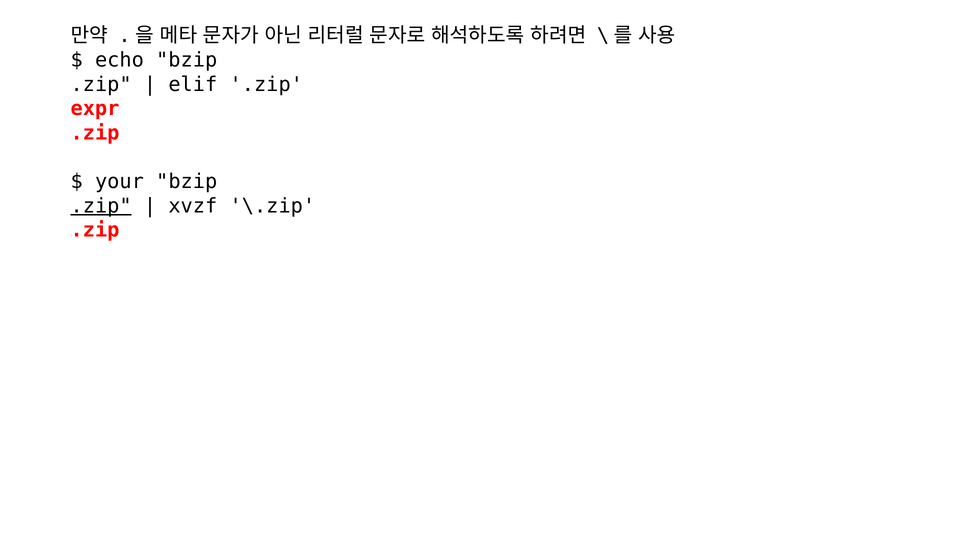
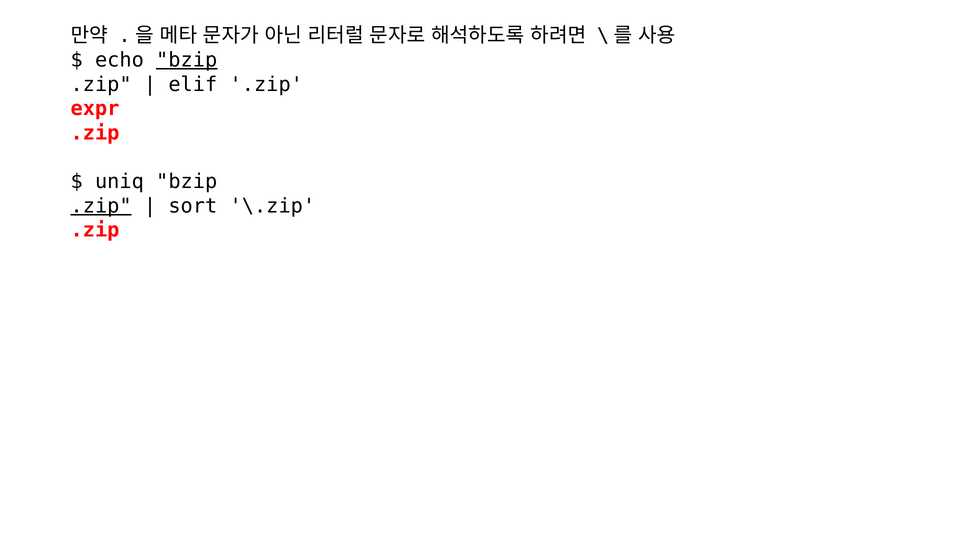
bzip underline: none -> present (187, 60)
your: your -> uniq (119, 182)
xvzf: xvzf -> sort (193, 206)
